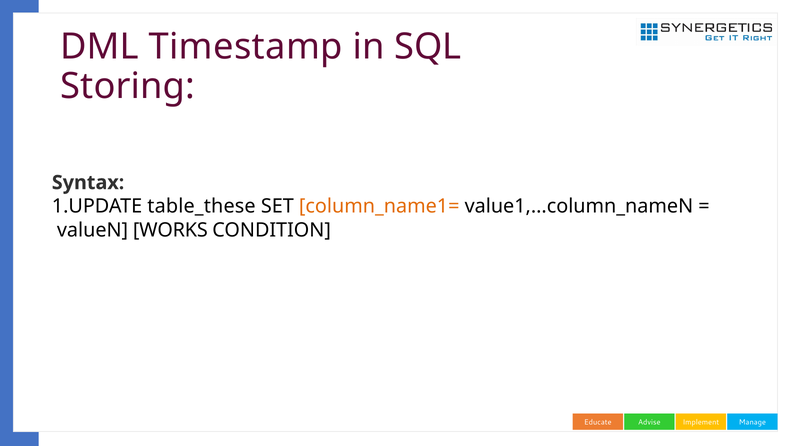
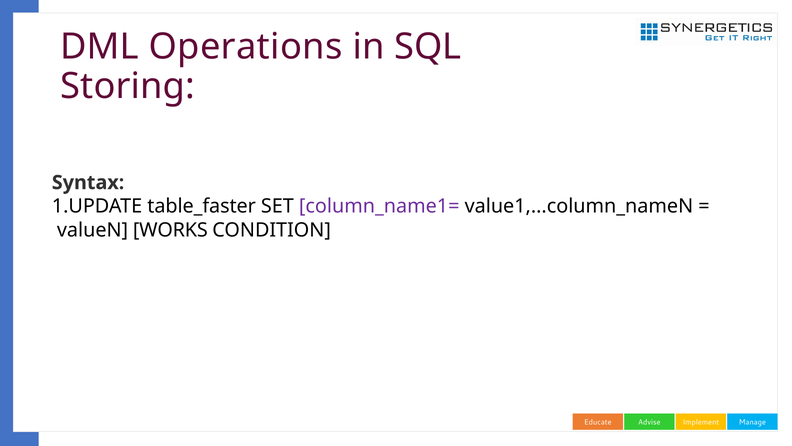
Timestamp: Timestamp -> Operations (246, 47)
table_these: table_these -> table_faster (202, 206)
column_name1= colour: orange -> purple (379, 206)
